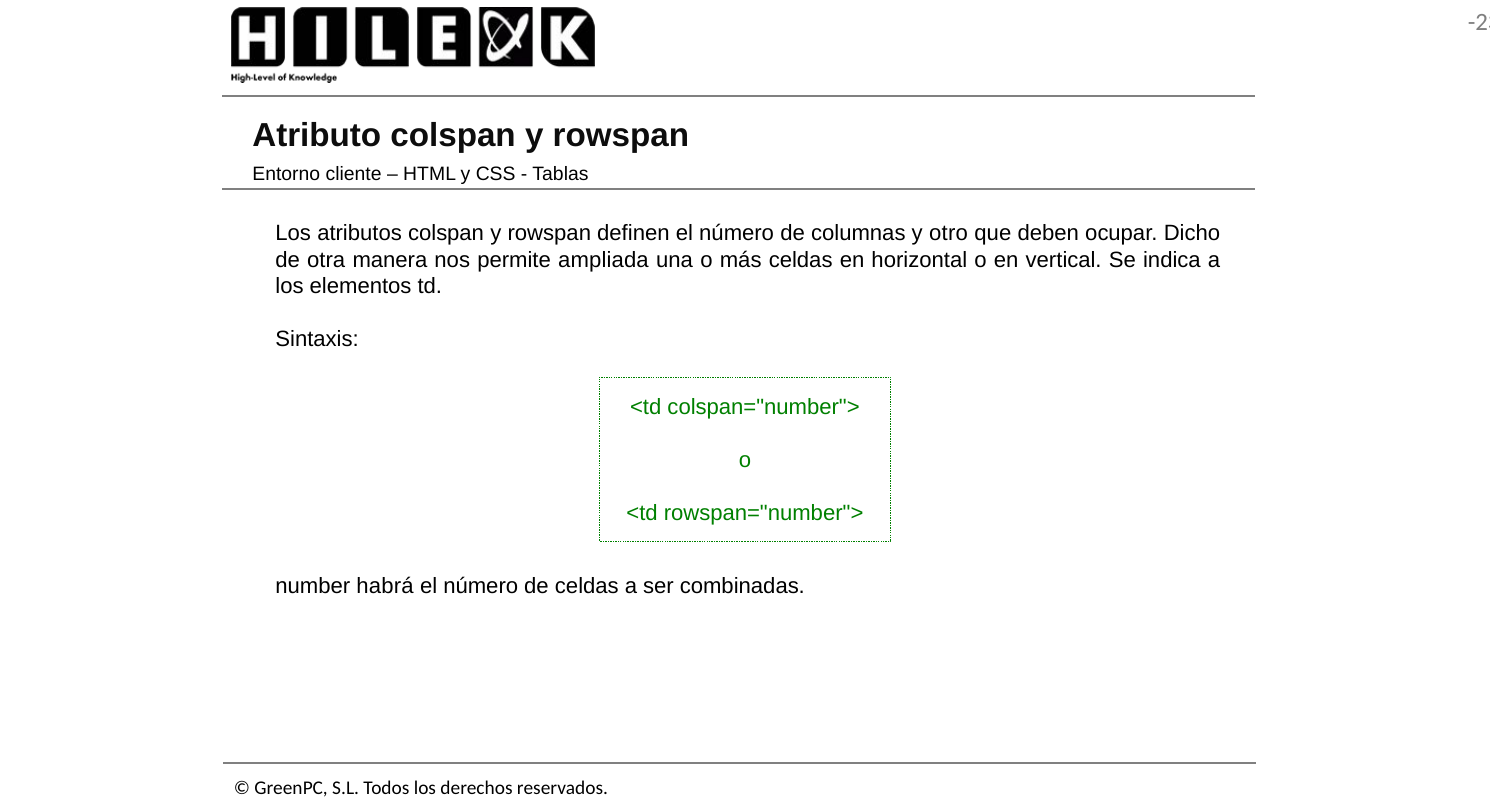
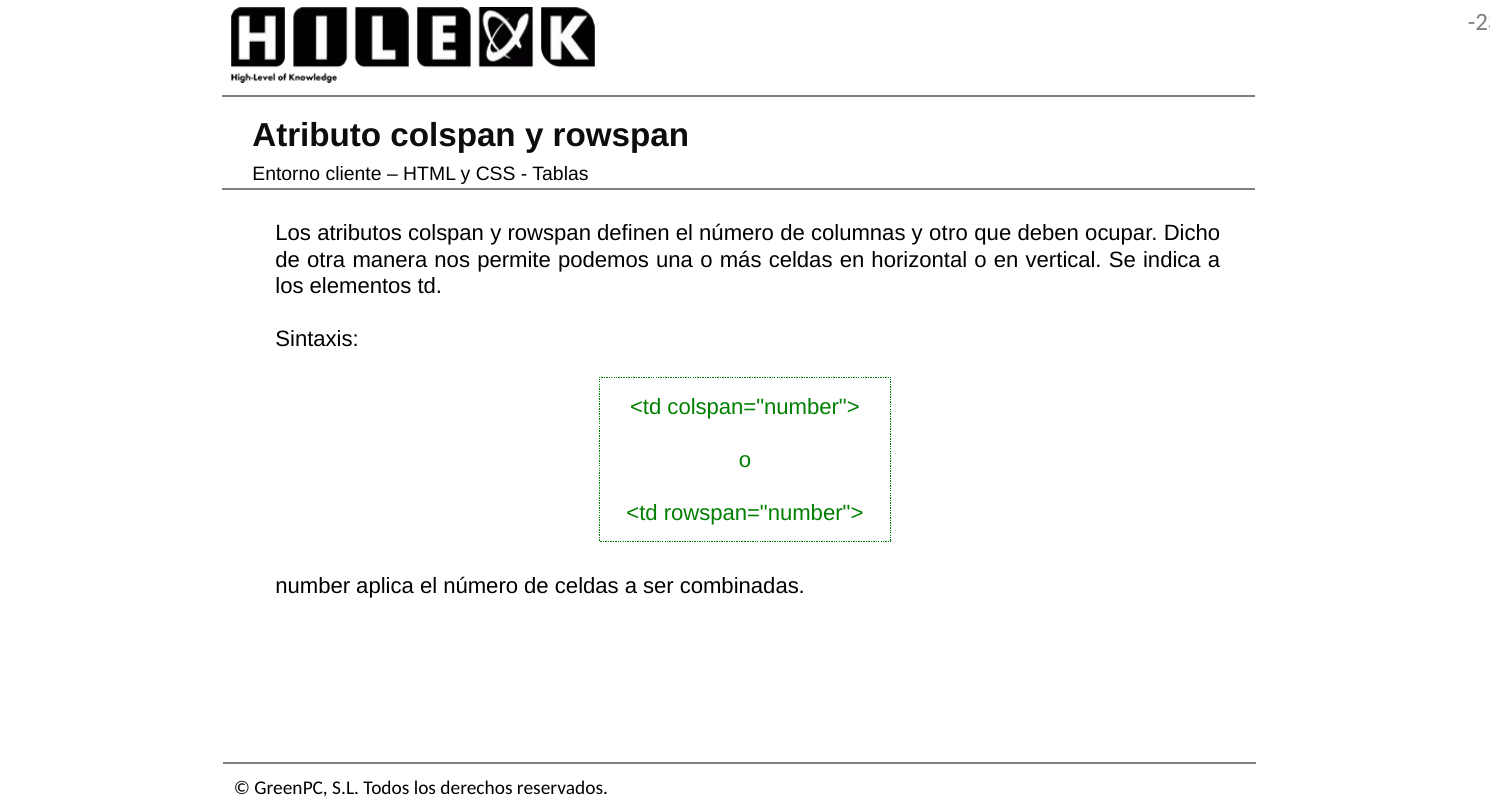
ampliada: ampliada -> podemos (604, 260)
habrá: habrá -> aplica (385, 586)
